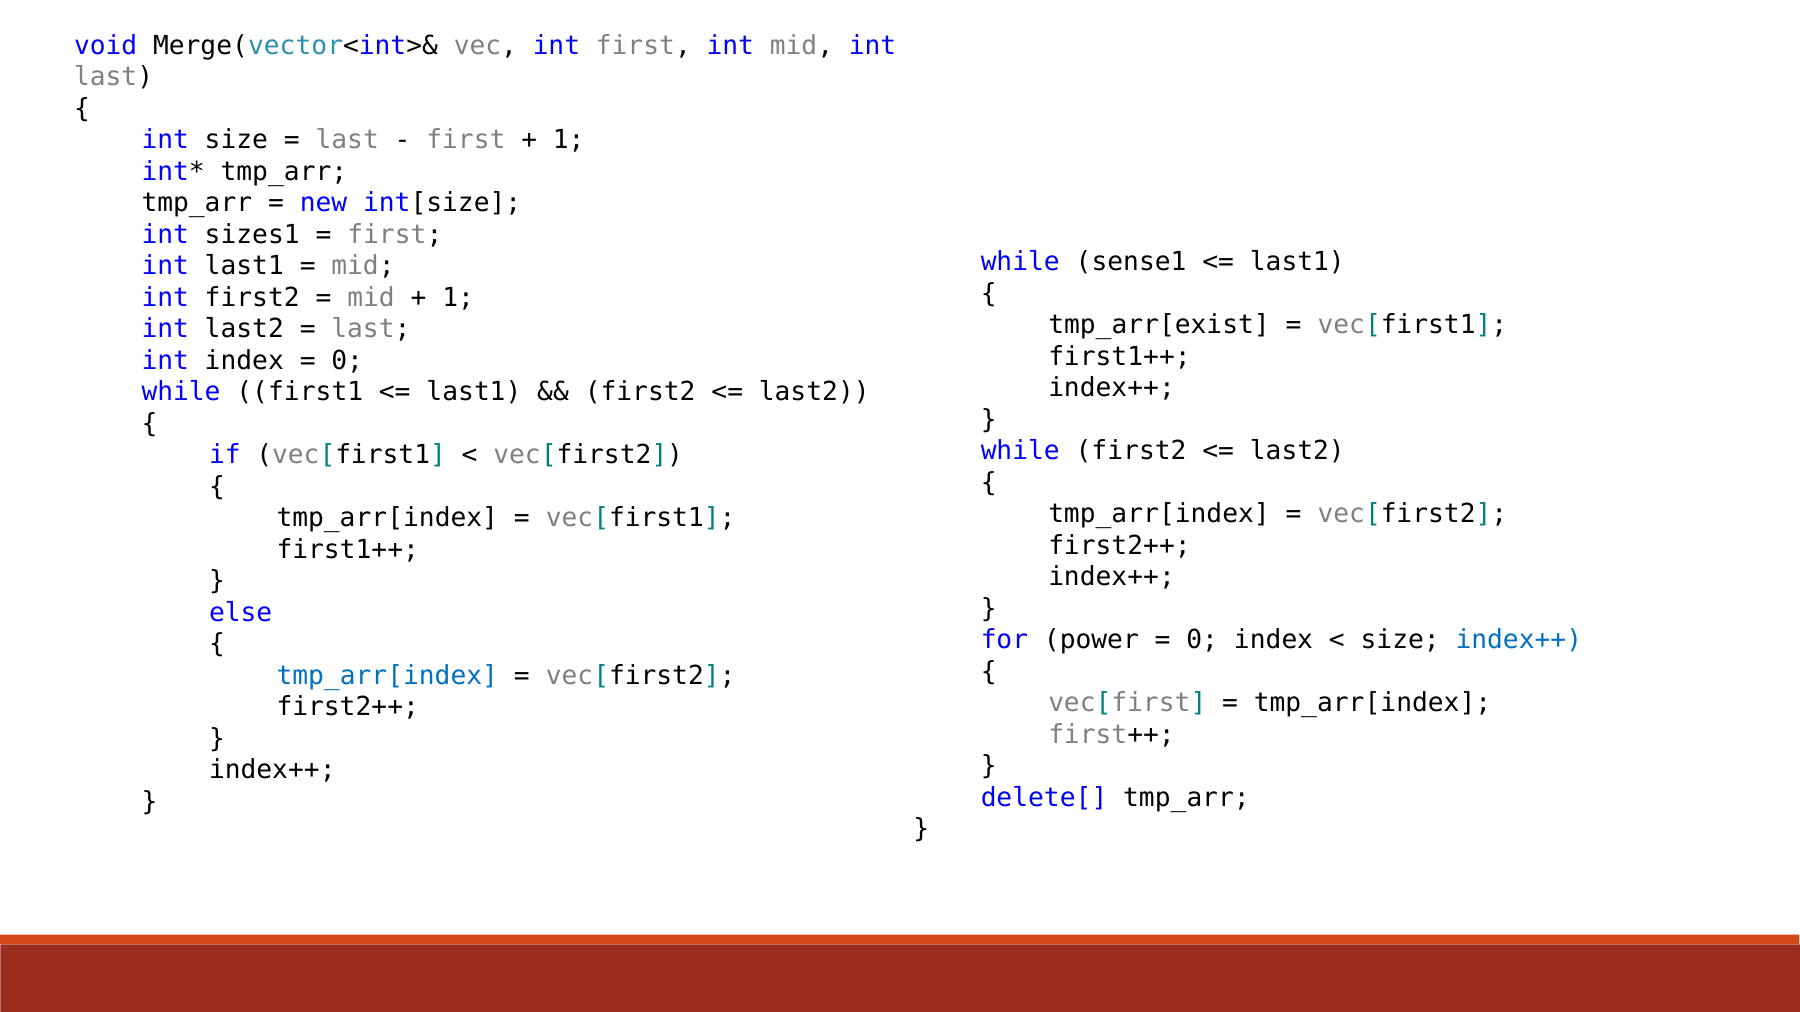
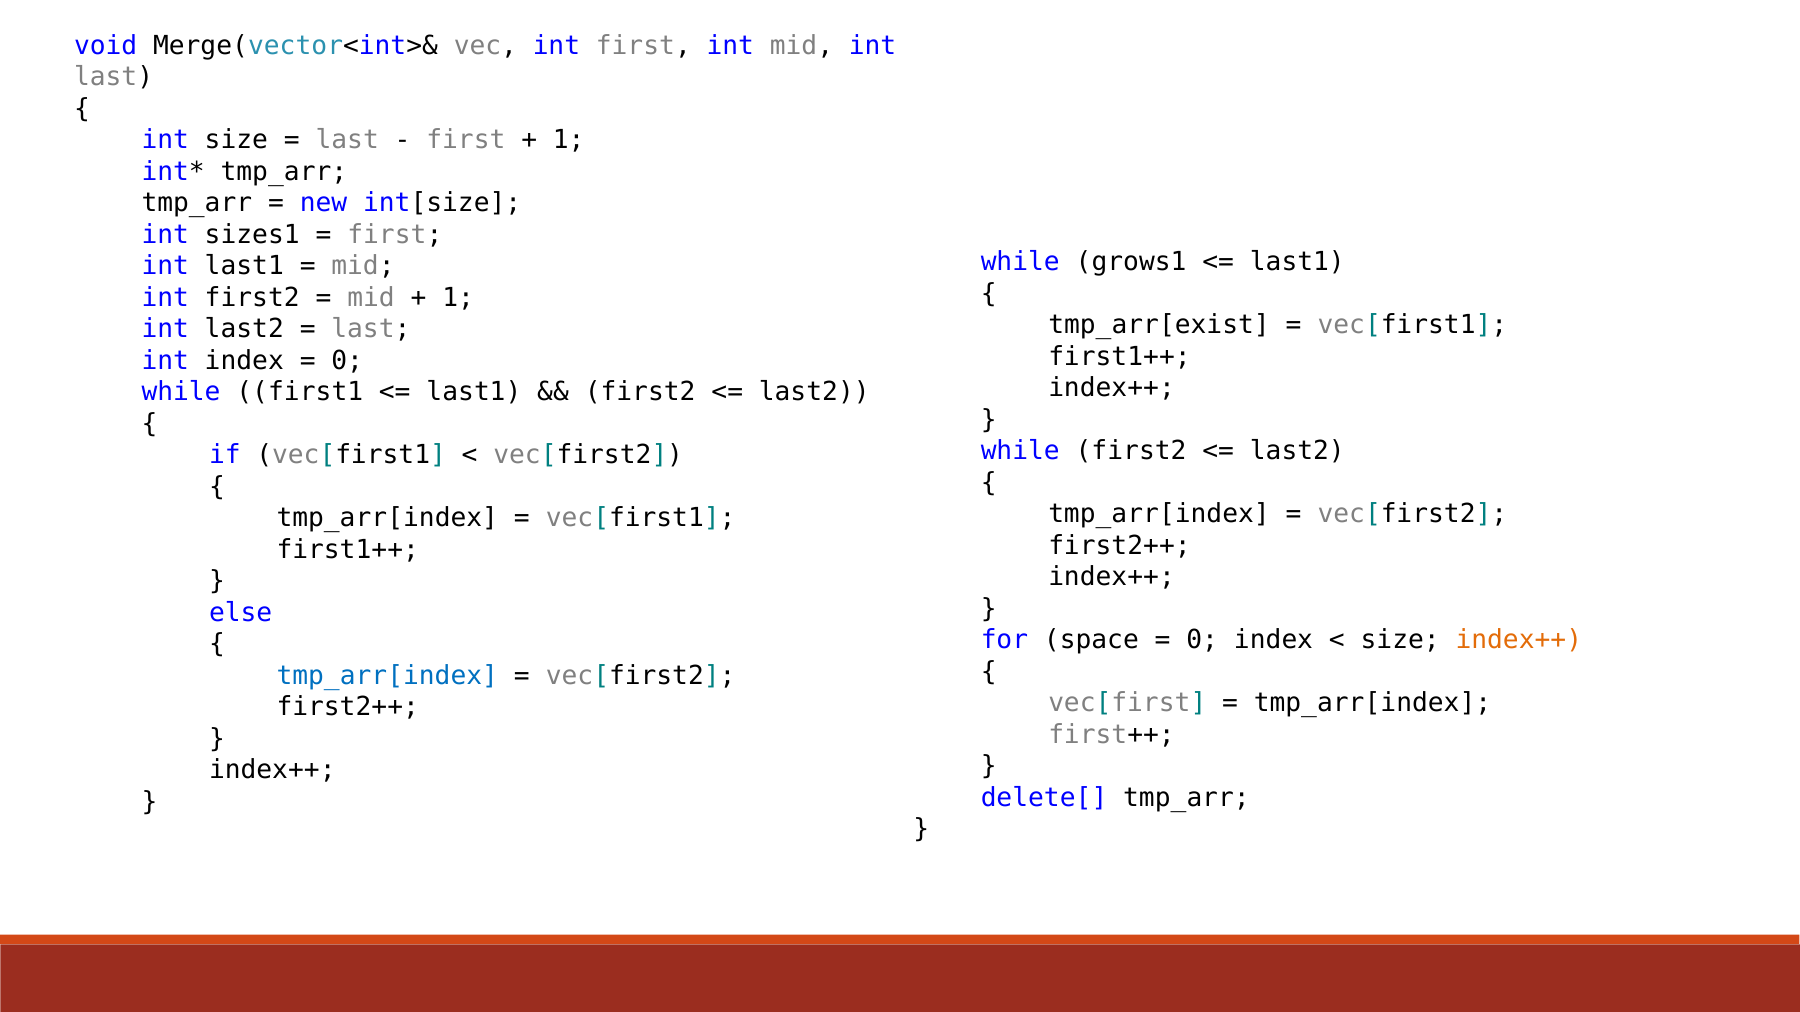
sense1: sense1 -> grows1 (1131, 262)
power: power -> space (1091, 640)
index++ colour: blue -> orange (1519, 640)
